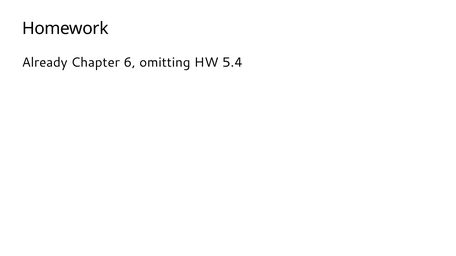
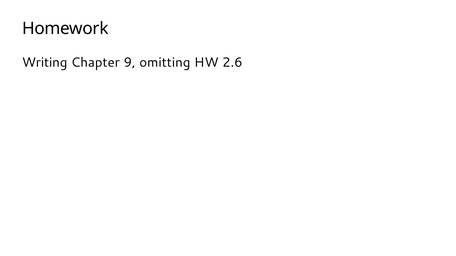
Already: Already -> Writing (45, 63)
6: 6 -> 9 (130, 63)
5.4: 5.4 -> 2.6 (232, 63)
